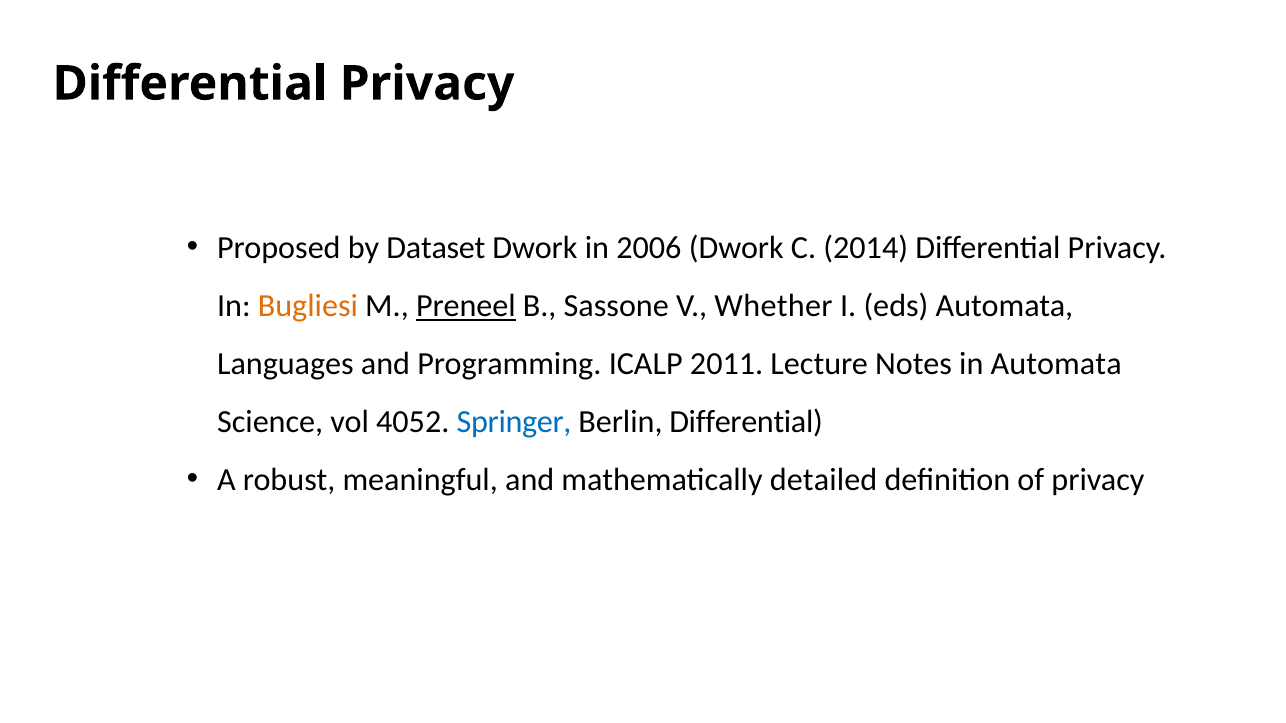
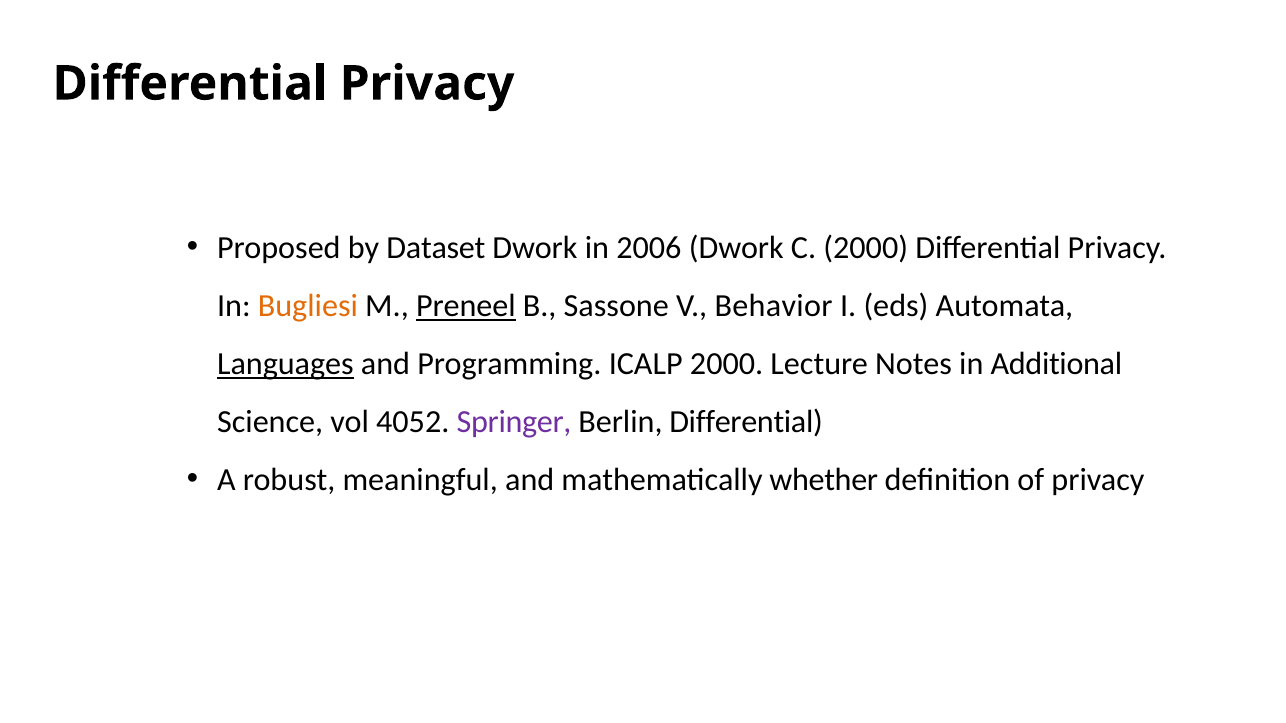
C 2014: 2014 -> 2000 (866, 248)
Whether: Whether -> Behavior (774, 306)
Languages underline: none -> present (285, 364)
ICALP 2011: 2011 -> 2000 (727, 364)
in Automata: Automata -> Additional (1056, 364)
Springer colour: blue -> purple (514, 422)
detailed: detailed -> whether (824, 480)
